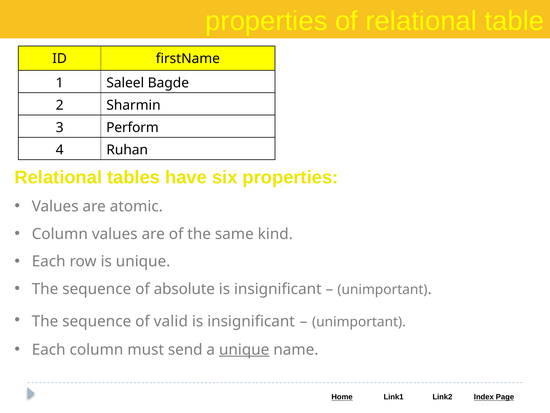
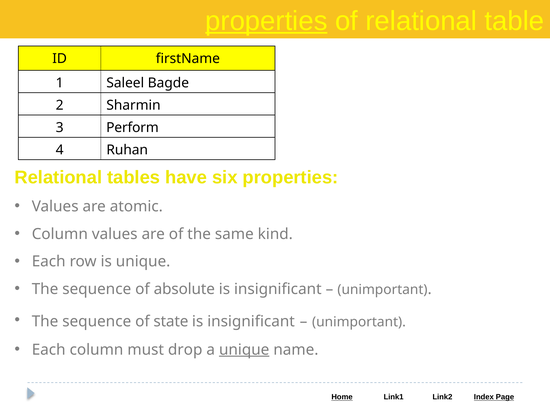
properties underline: none -> present (266, 21)
valid: valid -> state (171, 321)
send: send -> drop (185, 349)
